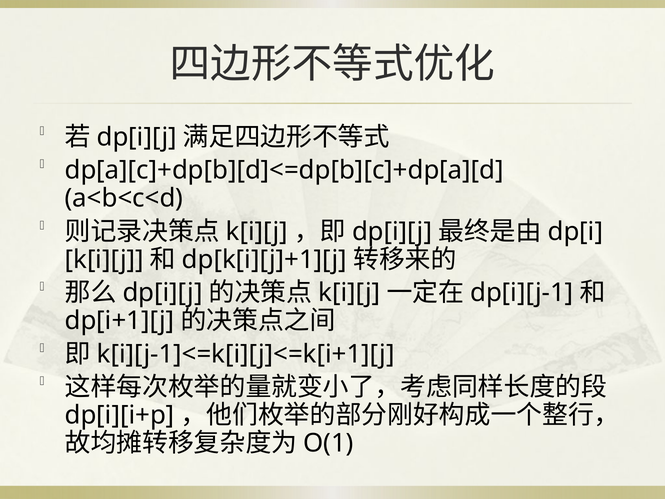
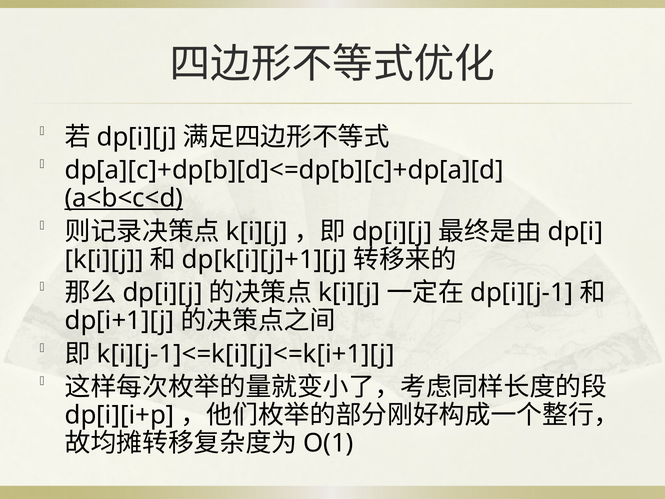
a<b<c<d underline: none -> present (124, 198)
